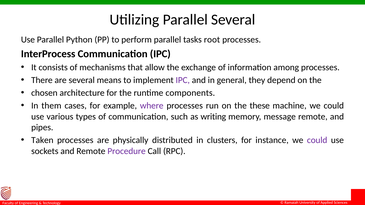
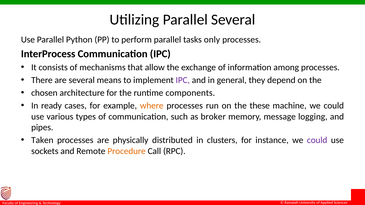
root: root -> only (212, 40)
them: them -> ready (51, 106)
where colour: purple -> orange (152, 106)
writing: writing -> broker (213, 117)
message remote: remote -> logging (313, 117)
Procedure colour: purple -> orange (127, 151)
